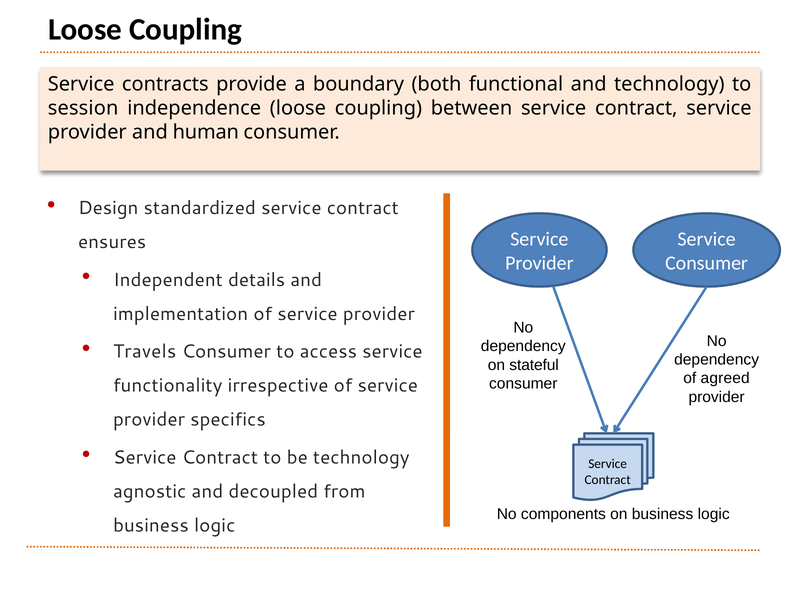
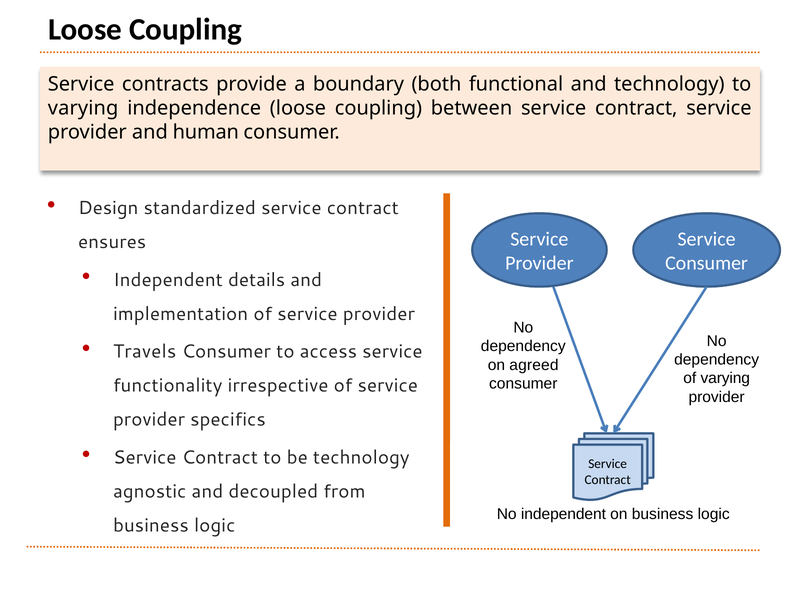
session: session -> varying (83, 108)
stateful: stateful -> agreed (534, 365)
of agreed: agreed -> varying (725, 378)
No components: components -> independent (563, 514)
